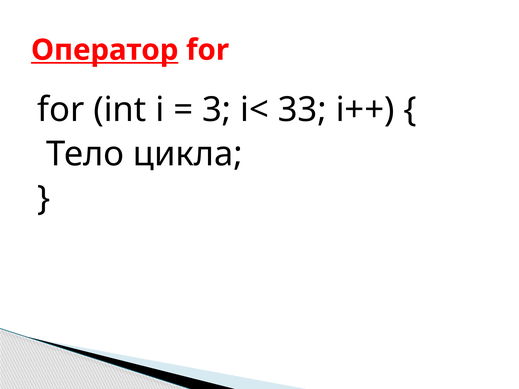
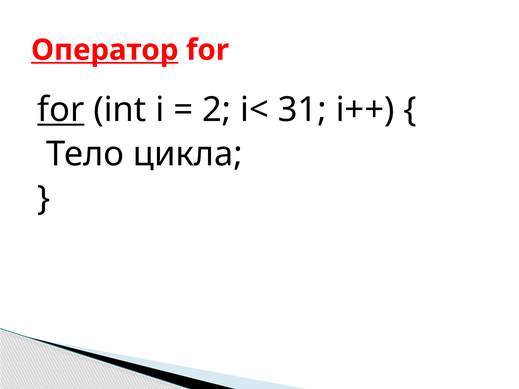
for underline: none -> present (61, 110)
3: 3 -> 2 (217, 110)
33: 33 -> 31 (302, 110)
